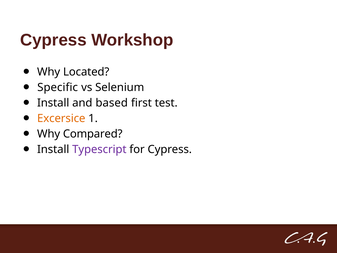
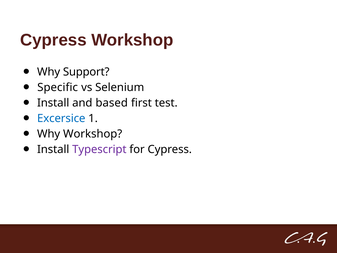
Located: Located -> Support (86, 72)
Excersice colour: orange -> blue (61, 118)
Why Compared: Compared -> Workshop (93, 134)
